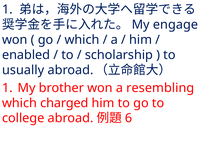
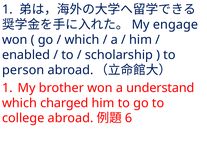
usually: usually -> person (23, 70)
resembling: resembling -> understand (160, 88)
